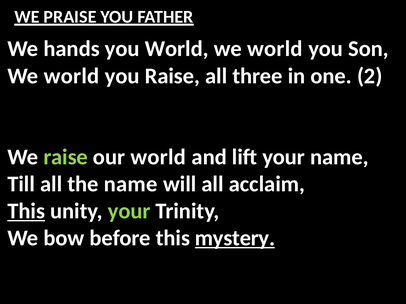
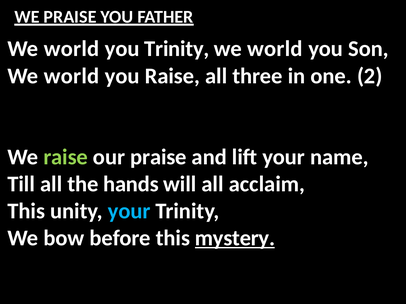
hands: hands -> world (72, 49)
you World: World -> Trinity (177, 49)
our world: world -> praise (158, 157)
the name: name -> hands (131, 184)
This underline: present -> none (26, 211)
your colour: light green -> light blue (129, 211)
